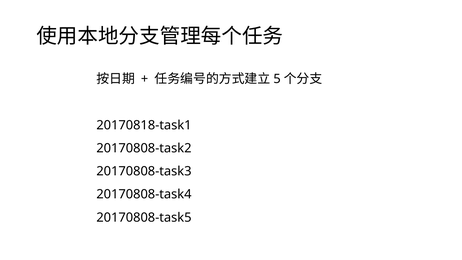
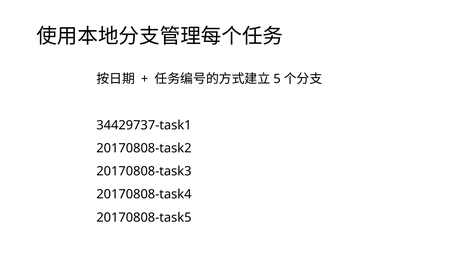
20170818-task1: 20170818-task1 -> 34429737-task1 (144, 125)
